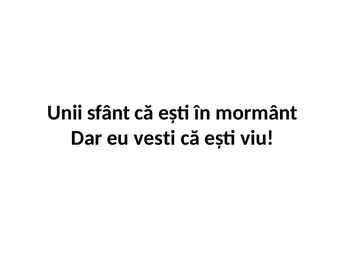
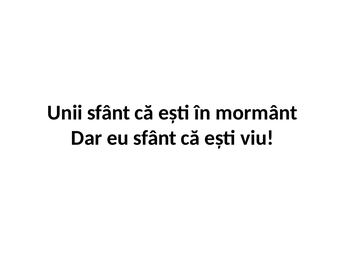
eu vesti: vesti -> sfânt (155, 138)
